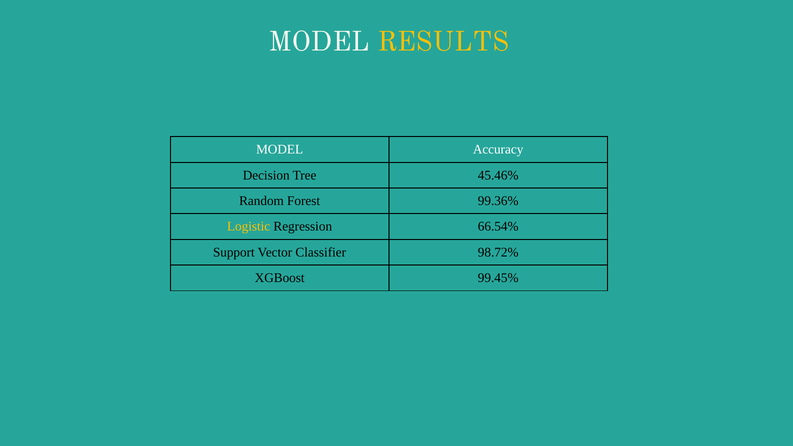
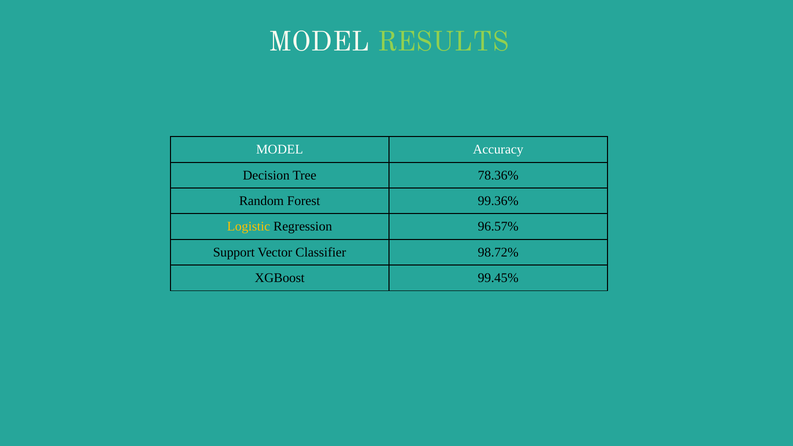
RESULTS colour: yellow -> light green (443, 42)
45.46%: 45.46% -> 78.36% (498, 175)
66.54%: 66.54% -> 96.57% (498, 227)
